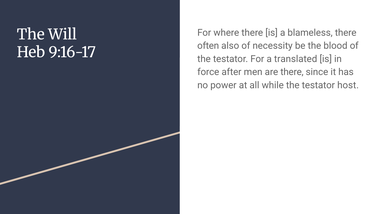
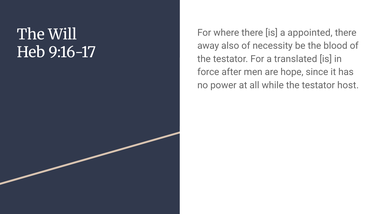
blameless: blameless -> appointed (310, 33)
often: often -> away (208, 46)
are there: there -> hope (292, 72)
